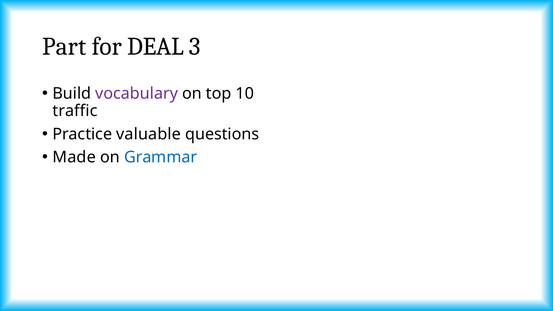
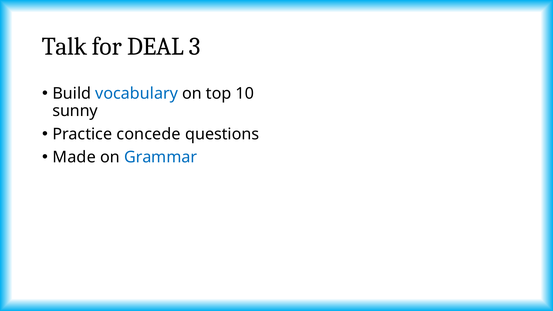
Part: Part -> Talk (64, 46)
vocabulary colour: purple -> blue (137, 93)
traffic: traffic -> sunny (75, 111)
valuable: valuable -> concede (149, 134)
